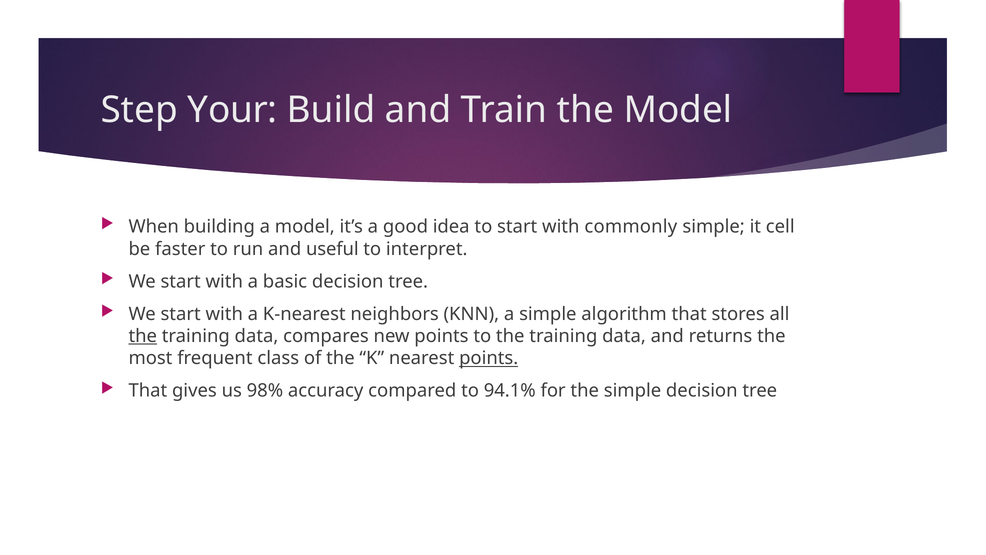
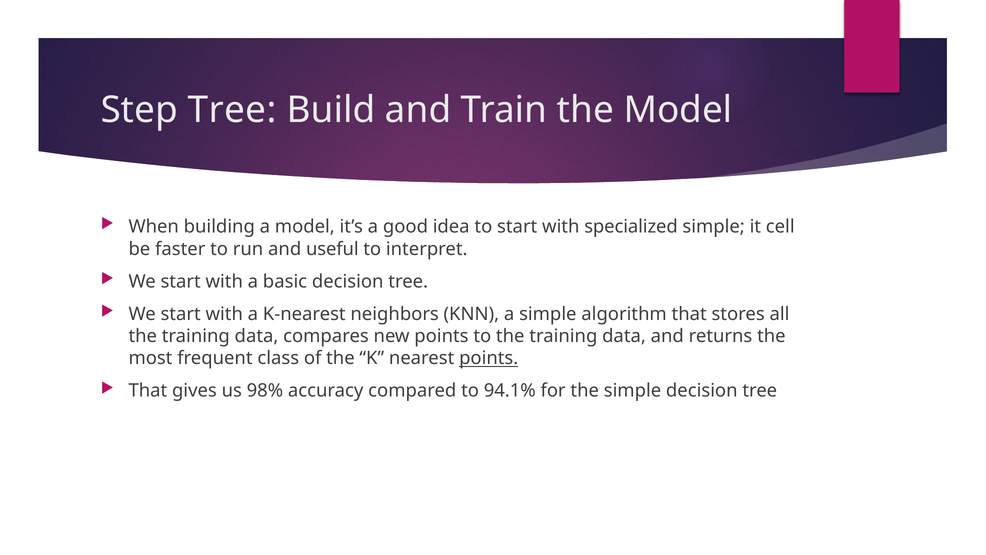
Step Your: Your -> Tree (232, 110)
commonly: commonly -> specialized (631, 227)
the underline: present -> none (143, 336)
